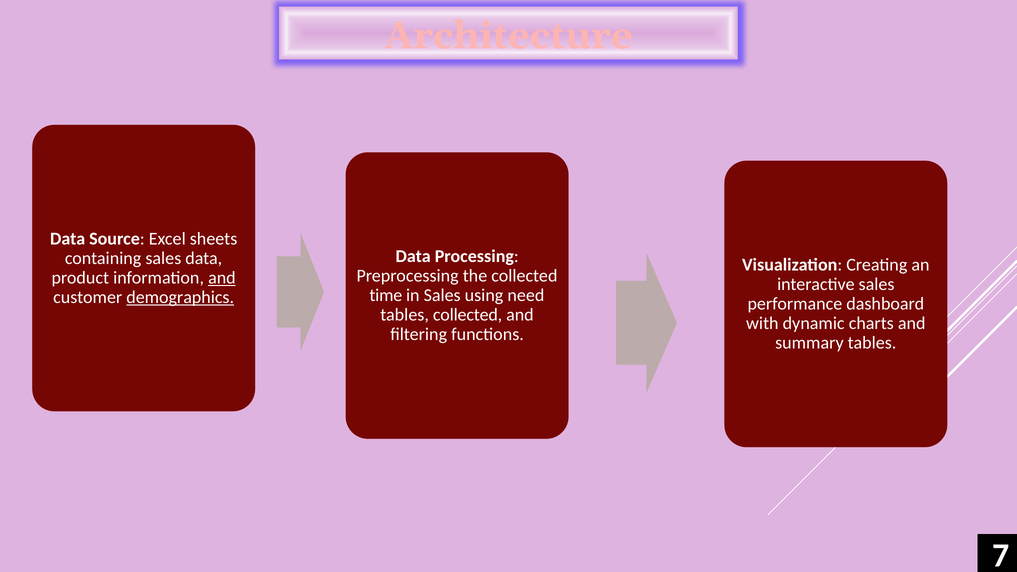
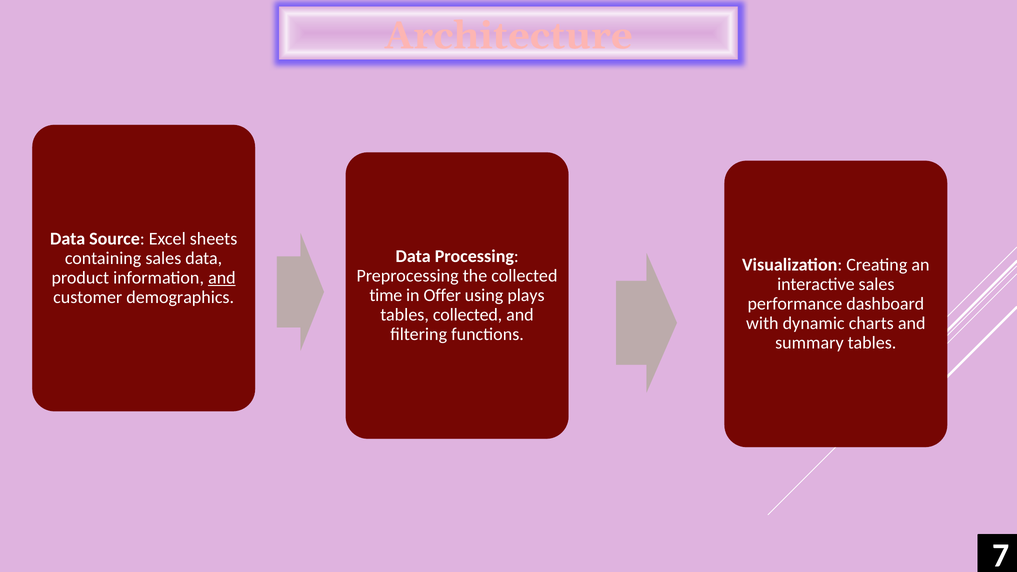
in Sales: Sales -> Offer (442, 295)
need: need -> plays (526, 295)
demographics underline: present -> none (180, 297)
